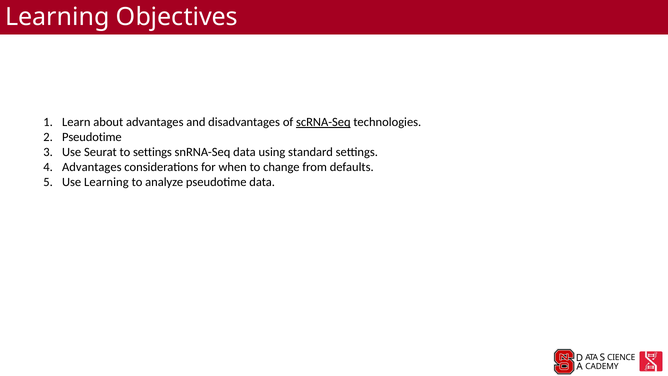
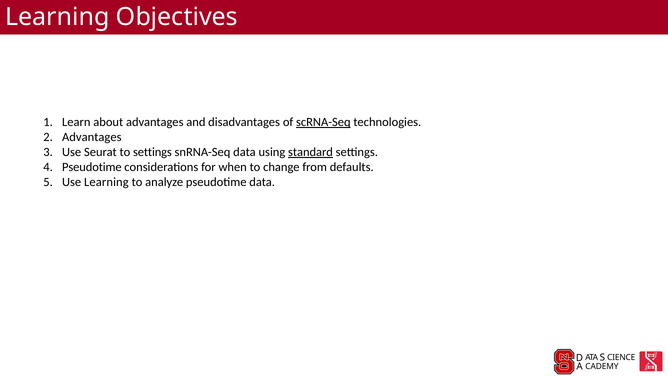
Pseudotime: Pseudotime -> Advantages (92, 137)
standard underline: none -> present (311, 152)
Advantages: Advantages -> Pseudotime (92, 167)
